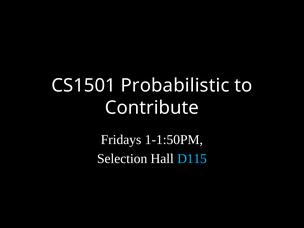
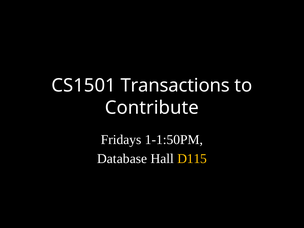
Probabilistic: Probabilistic -> Transactions (175, 85)
Selection: Selection -> Database (122, 159)
D115 colour: light blue -> yellow (192, 159)
